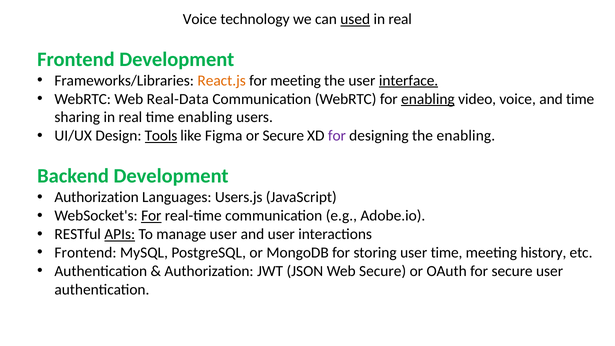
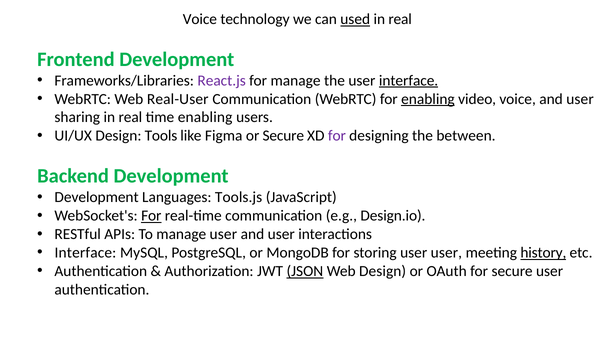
React.js colour: orange -> purple (222, 80)
for meeting: meeting -> manage (296, 80)
Real-Data: Real-Data -> Real-User (178, 99)
voice and time: time -> user (580, 99)
Tools underline: present -> none (161, 136)
the enabling: enabling -> between (466, 136)
Authorization: Authorization -> Development (97, 197)
Users.js: Users.js -> Tools.js (239, 197)
Adobe.io: Adobe.io -> Design.io (393, 216)
APIs underline: present -> none (120, 234)
Frontend: Frontend -> Interface (85, 253)
user time: time -> user (446, 253)
history underline: none -> present (543, 253)
JSON underline: none -> present (305, 271)
Web Secure: Secure -> Design (383, 271)
